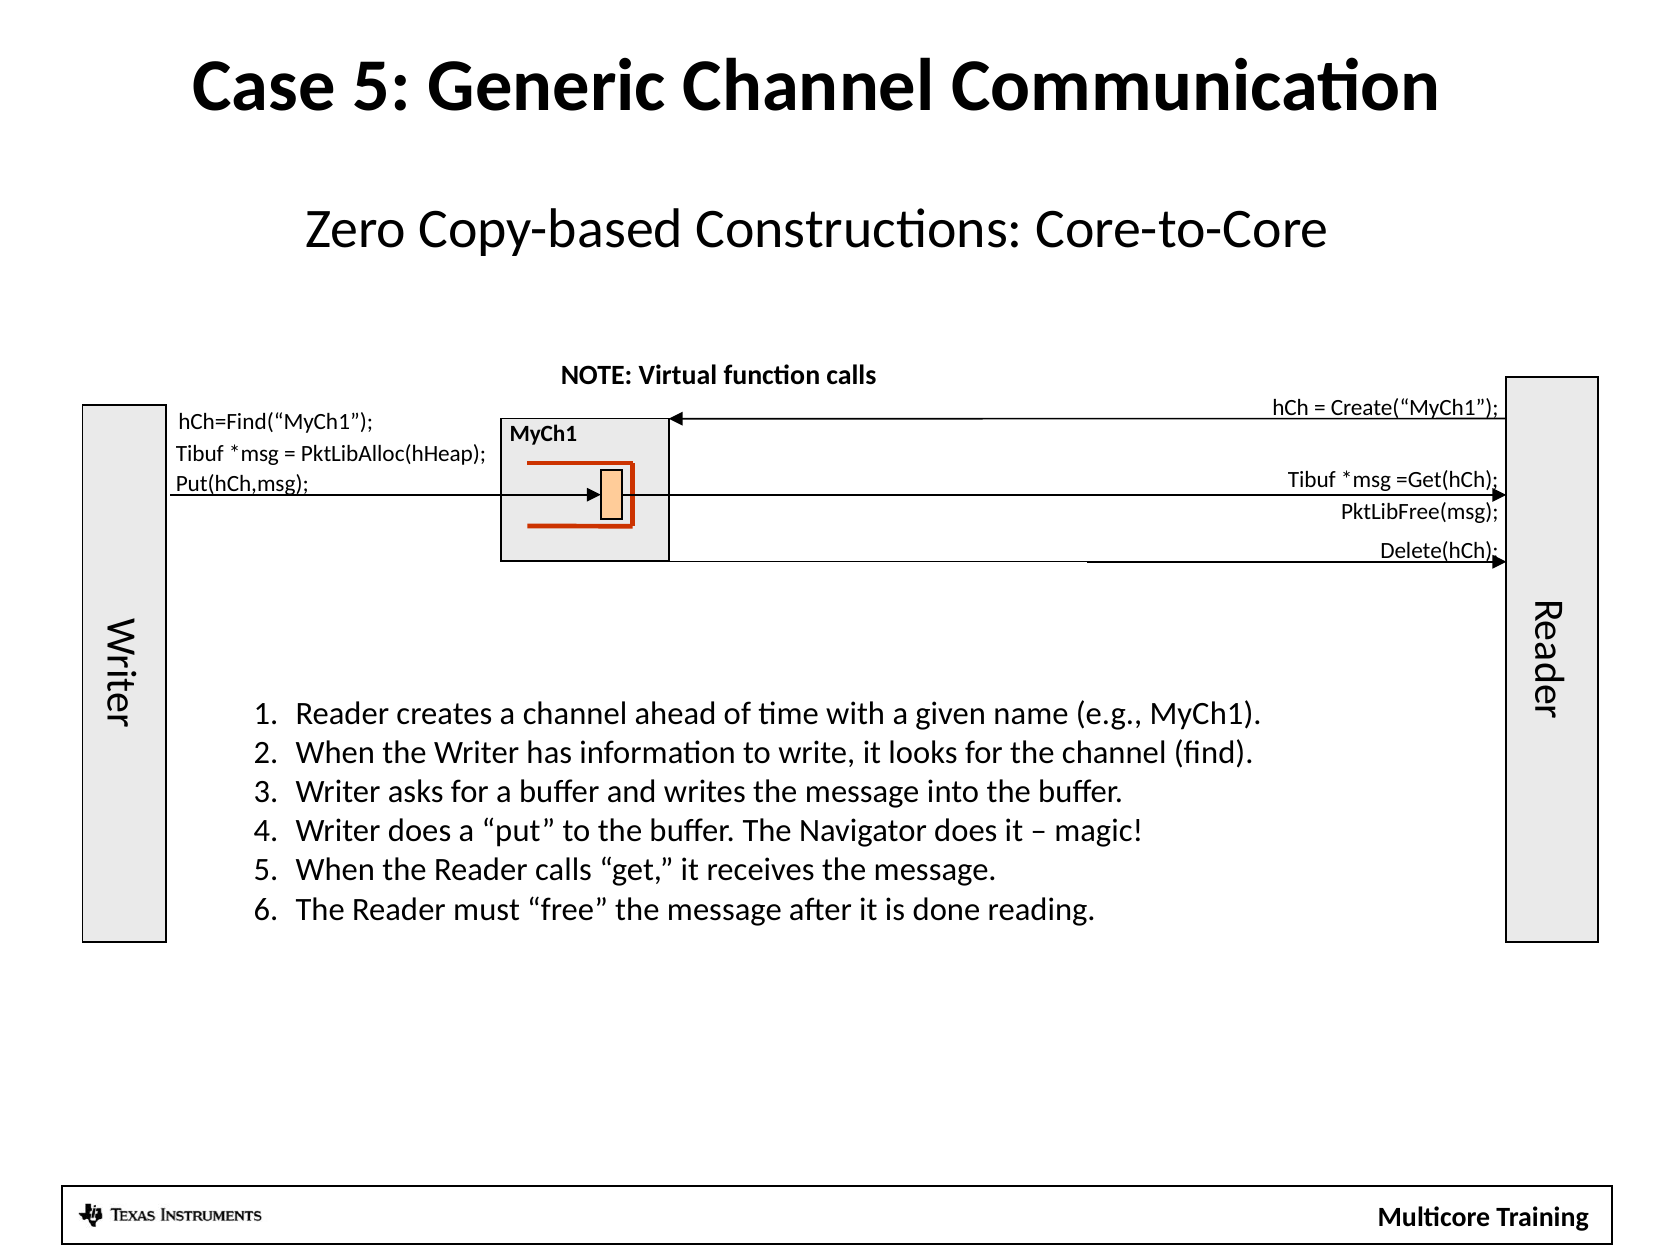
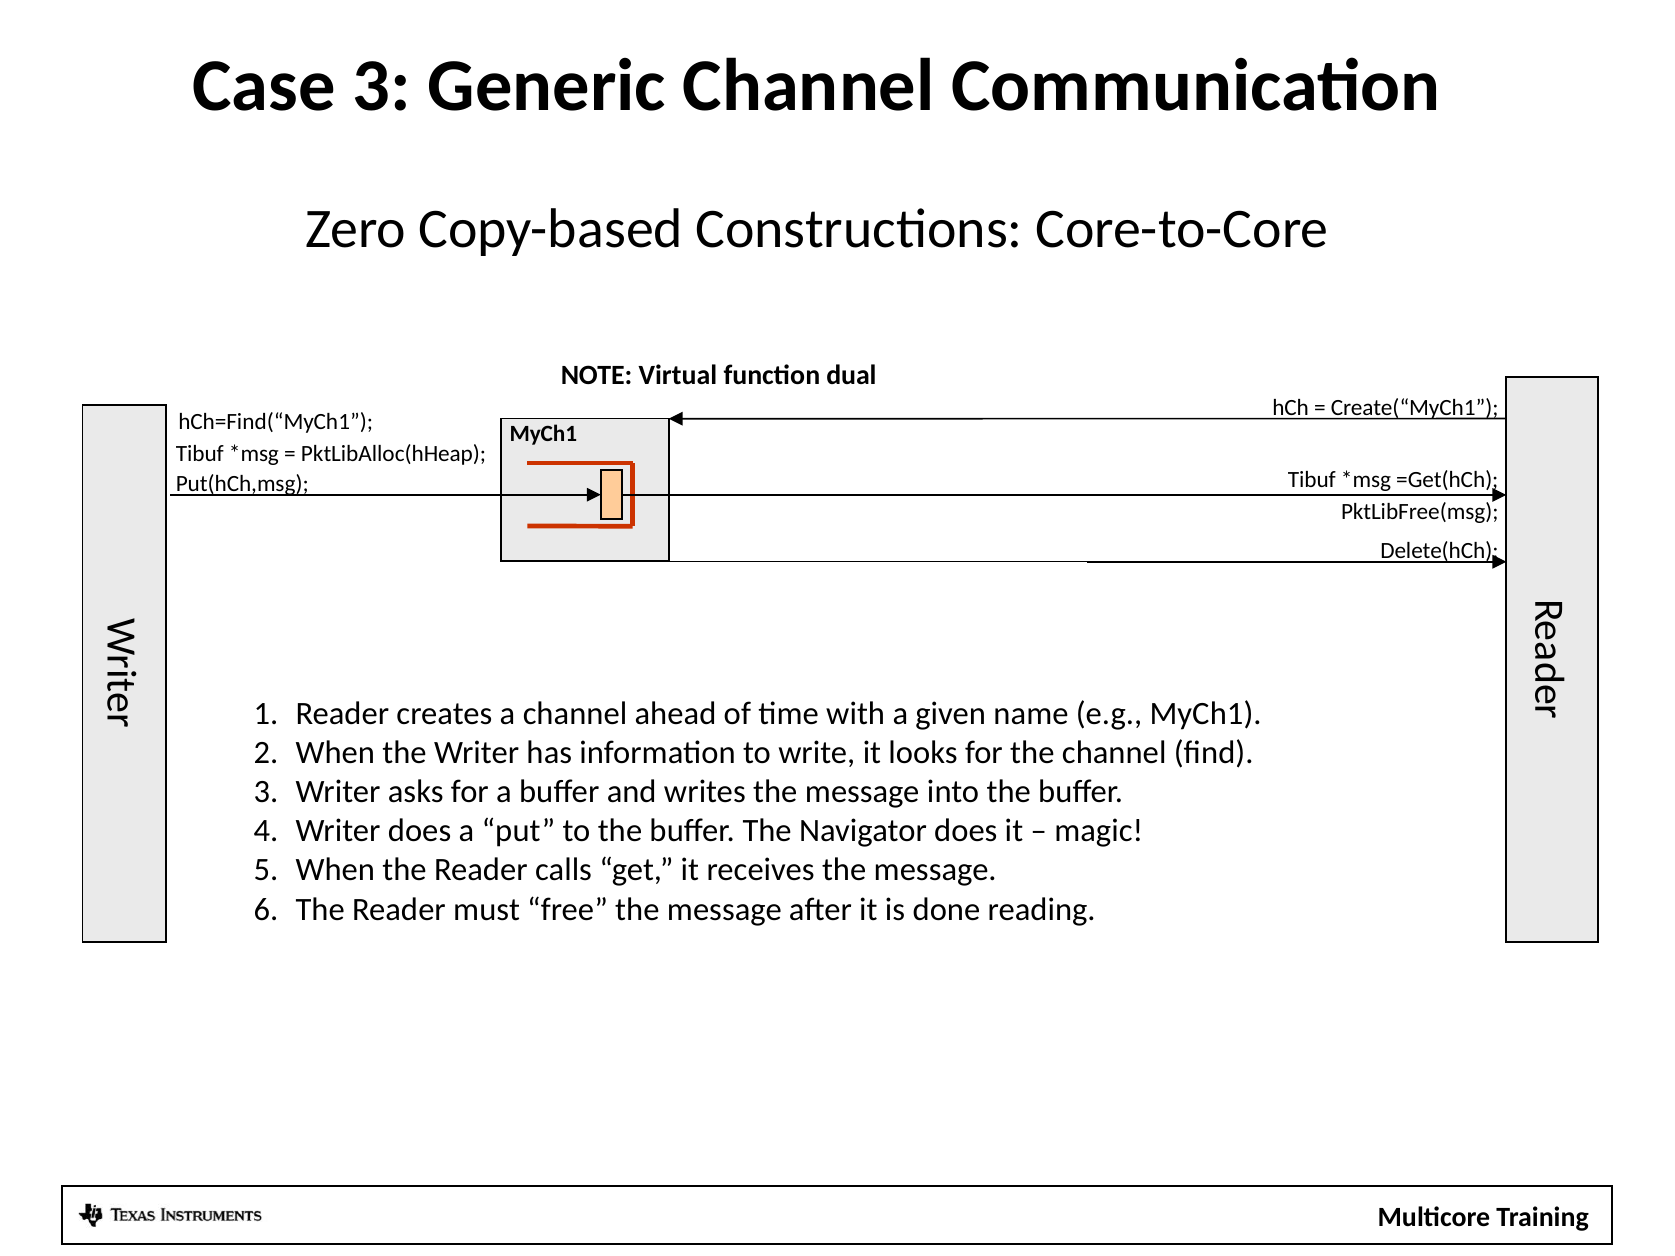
Case 5: 5 -> 3 (382, 86)
function calls: calls -> dual (851, 376)
